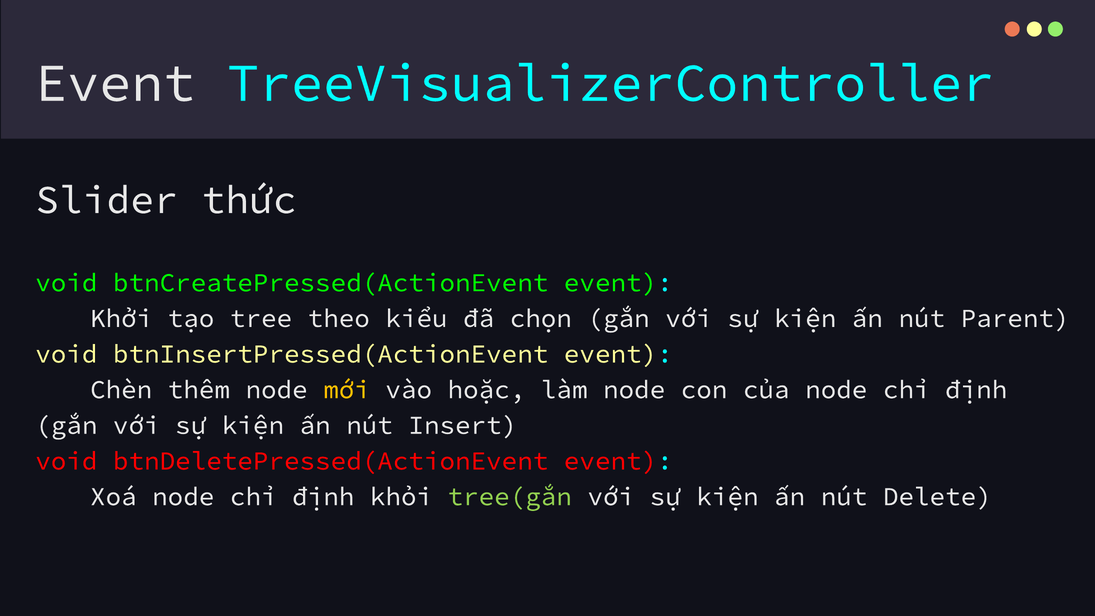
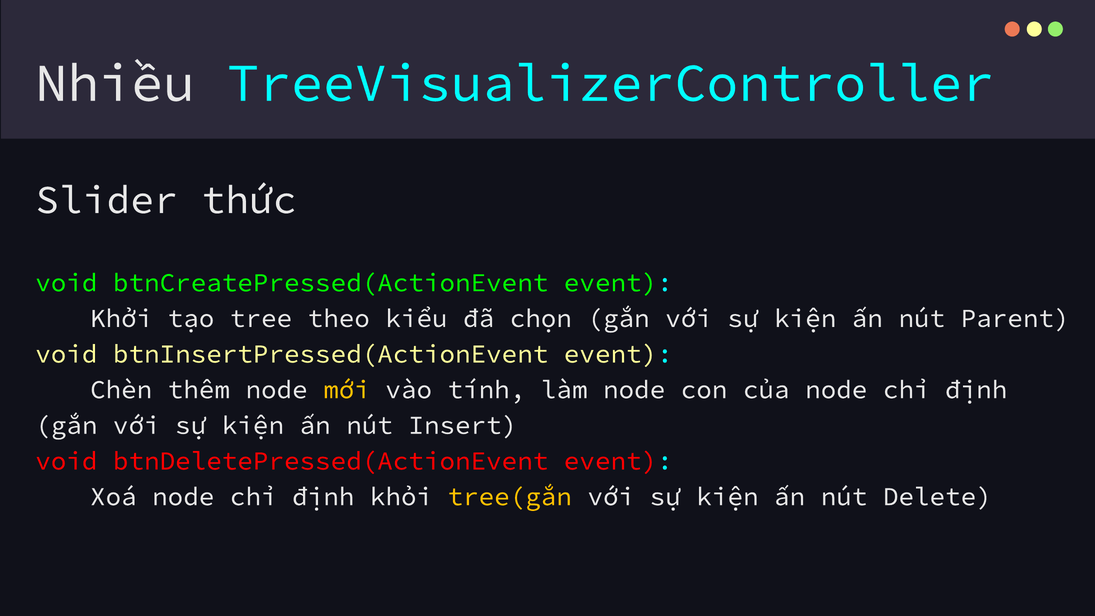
Event: Event -> Nhiều (115, 83)
hoặc: hoặc -> tính (486, 390)
tree(gắn colour: light green -> yellow (510, 497)
